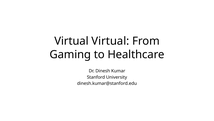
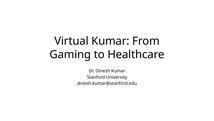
Virtual Virtual: Virtual -> Kumar (110, 41)
